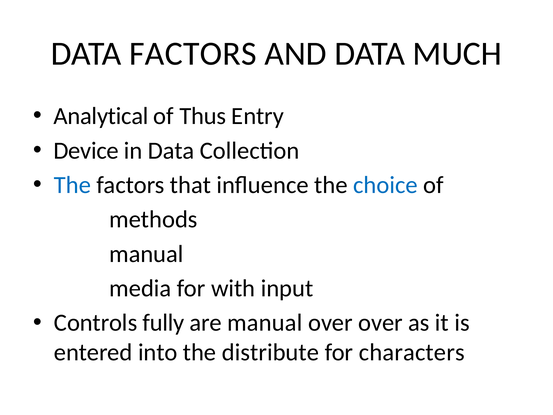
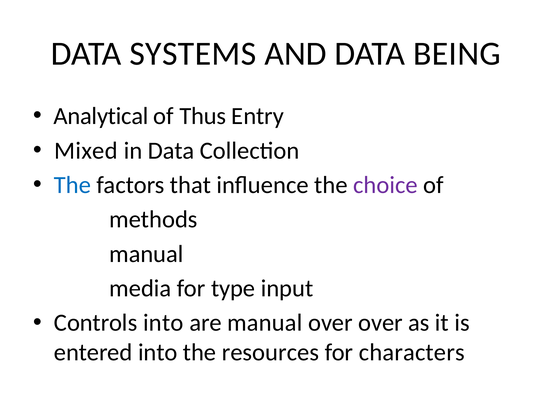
DATA FACTORS: FACTORS -> SYSTEMS (193, 54)
MUCH: MUCH -> BEING (457, 54)
Device: Device -> Mixed (86, 150)
choice colour: blue -> purple (385, 185)
with: with -> type (233, 288)
Controls fully: fully -> into (163, 323)
distribute: distribute -> resources (270, 352)
